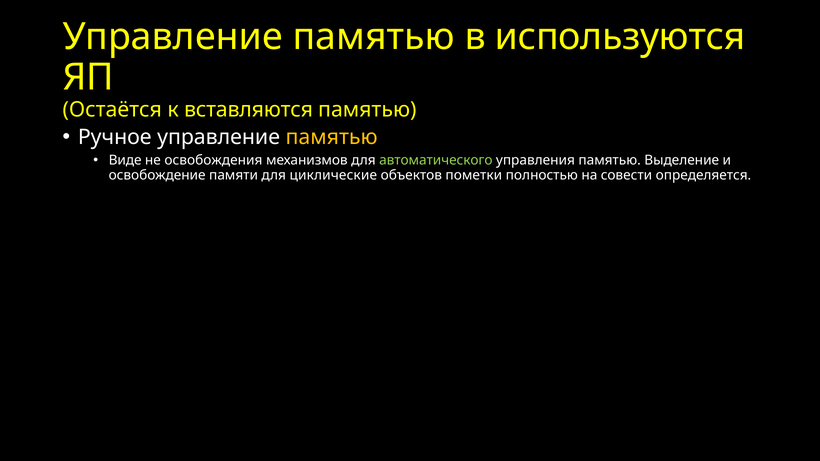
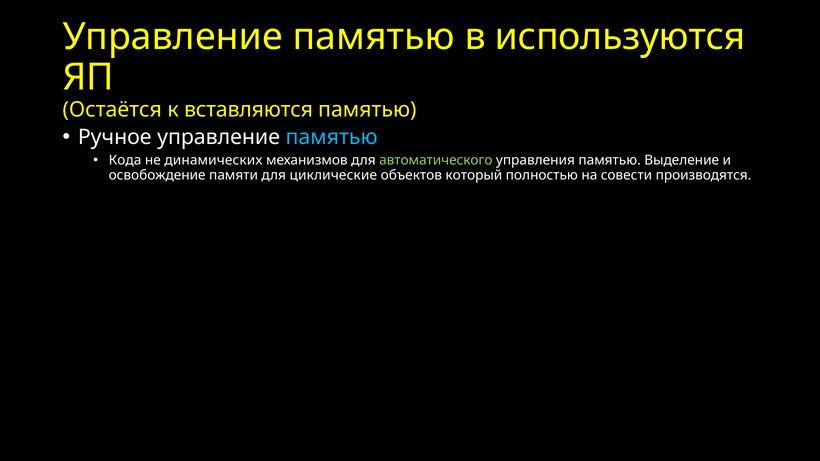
памятью colour: yellow -> light blue (332, 137)
Виде: Виде -> Кода (125, 160)
освобождения: освобождения -> динамических (213, 160)
пометки: пометки -> который (474, 175)
определяется: определяется -> производятся (704, 175)
